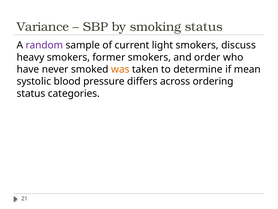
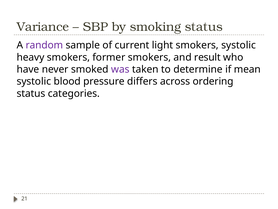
smokers discuss: discuss -> systolic (239, 45)
order: order -> result (207, 57)
was colour: orange -> purple (120, 69)
